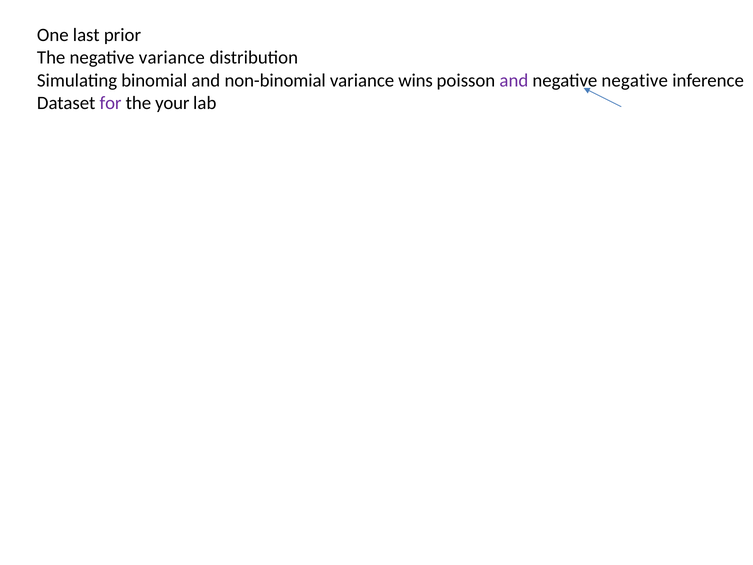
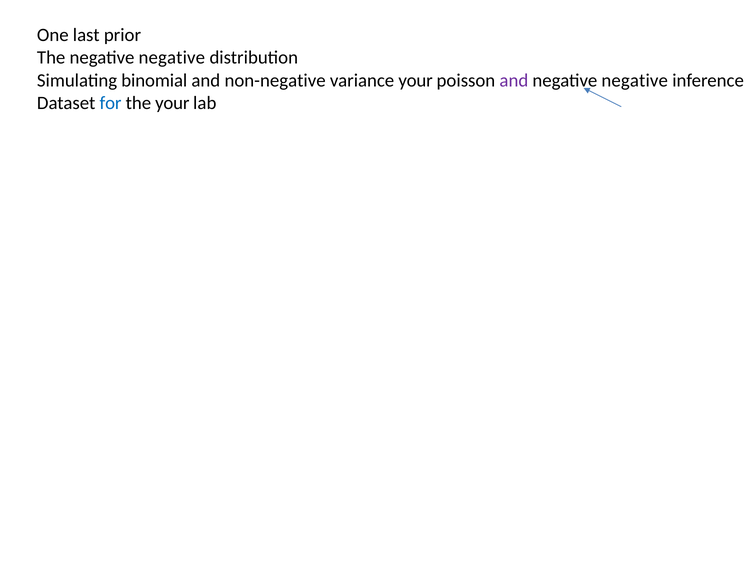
The negative variance: variance -> negative (172, 58)
non-binomial: non-binomial -> non-negative (275, 80)
variance wins: wins -> your (416, 80)
for colour: purple -> blue (111, 103)
